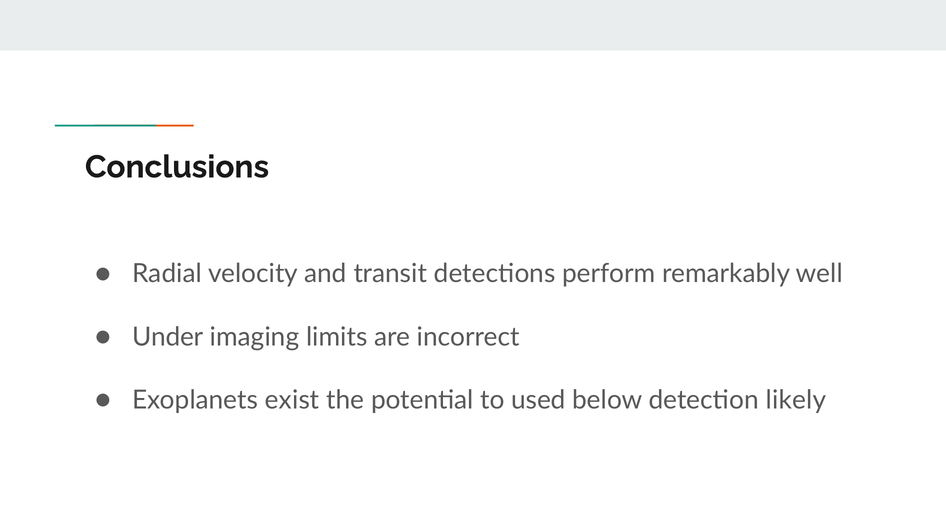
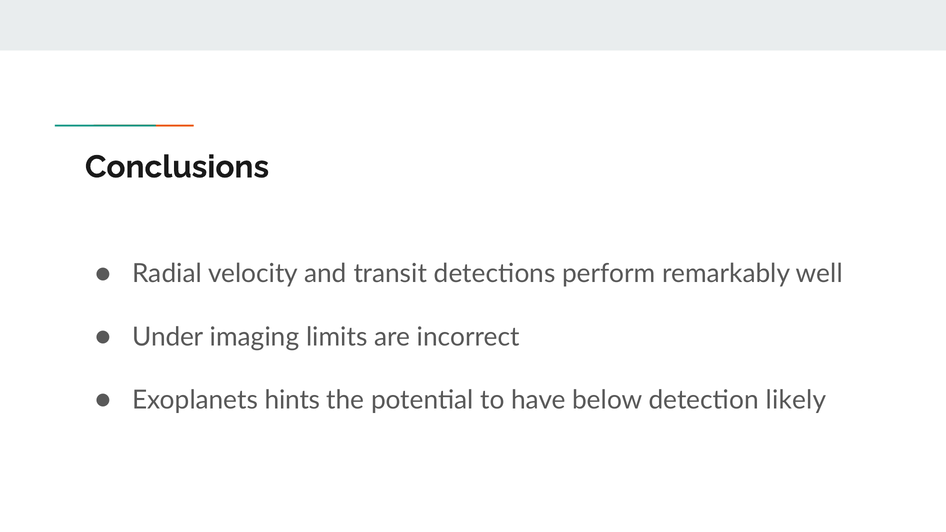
exist: exist -> hints (292, 400)
used: used -> have (539, 400)
